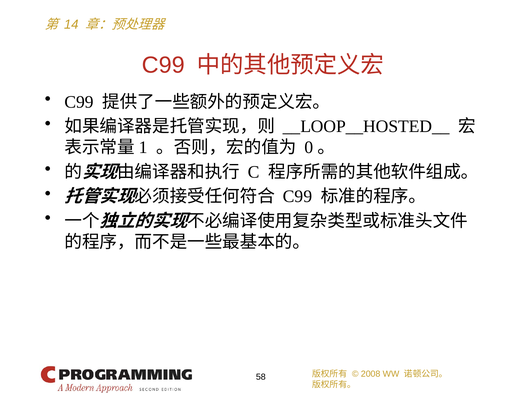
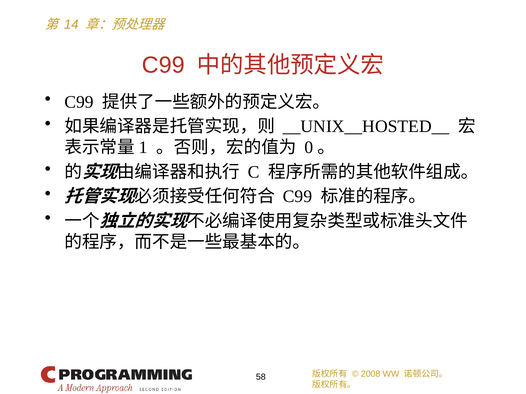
__LOOP__HOSTED__: __LOOP__HOSTED__ -> __UNIX__HOSTED__ (366, 127)
